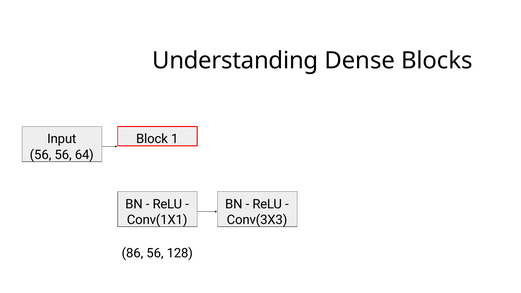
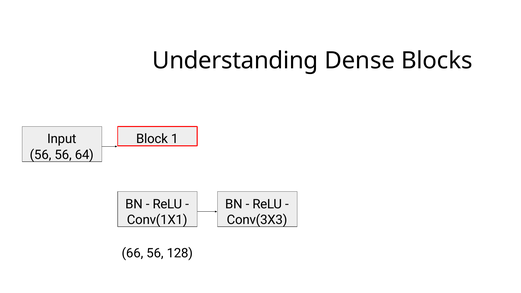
86: 86 -> 66 (132, 253)
